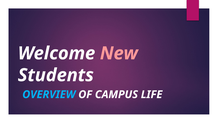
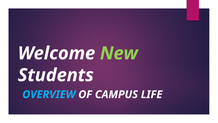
New colour: pink -> light green (119, 53)
